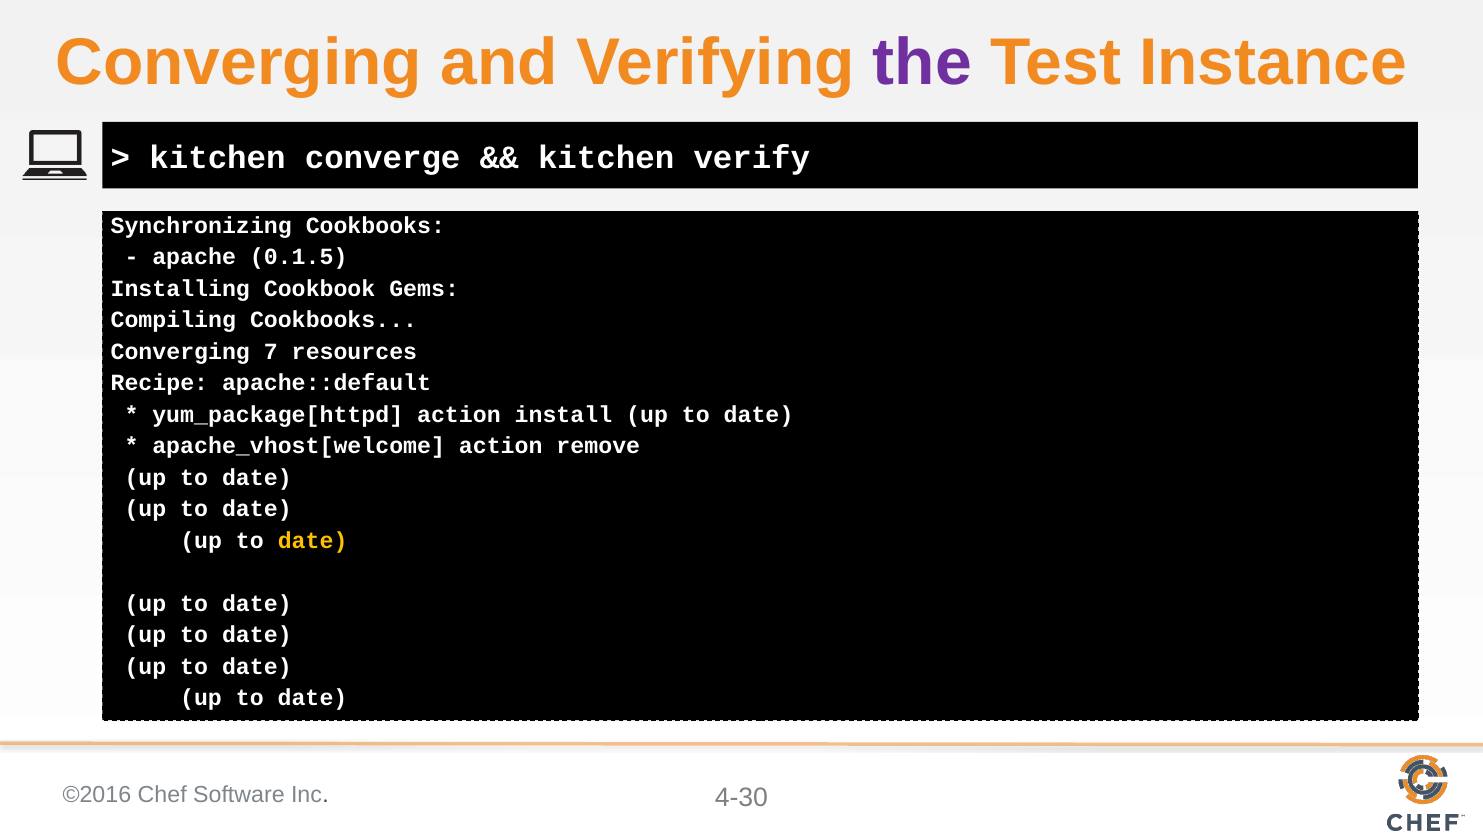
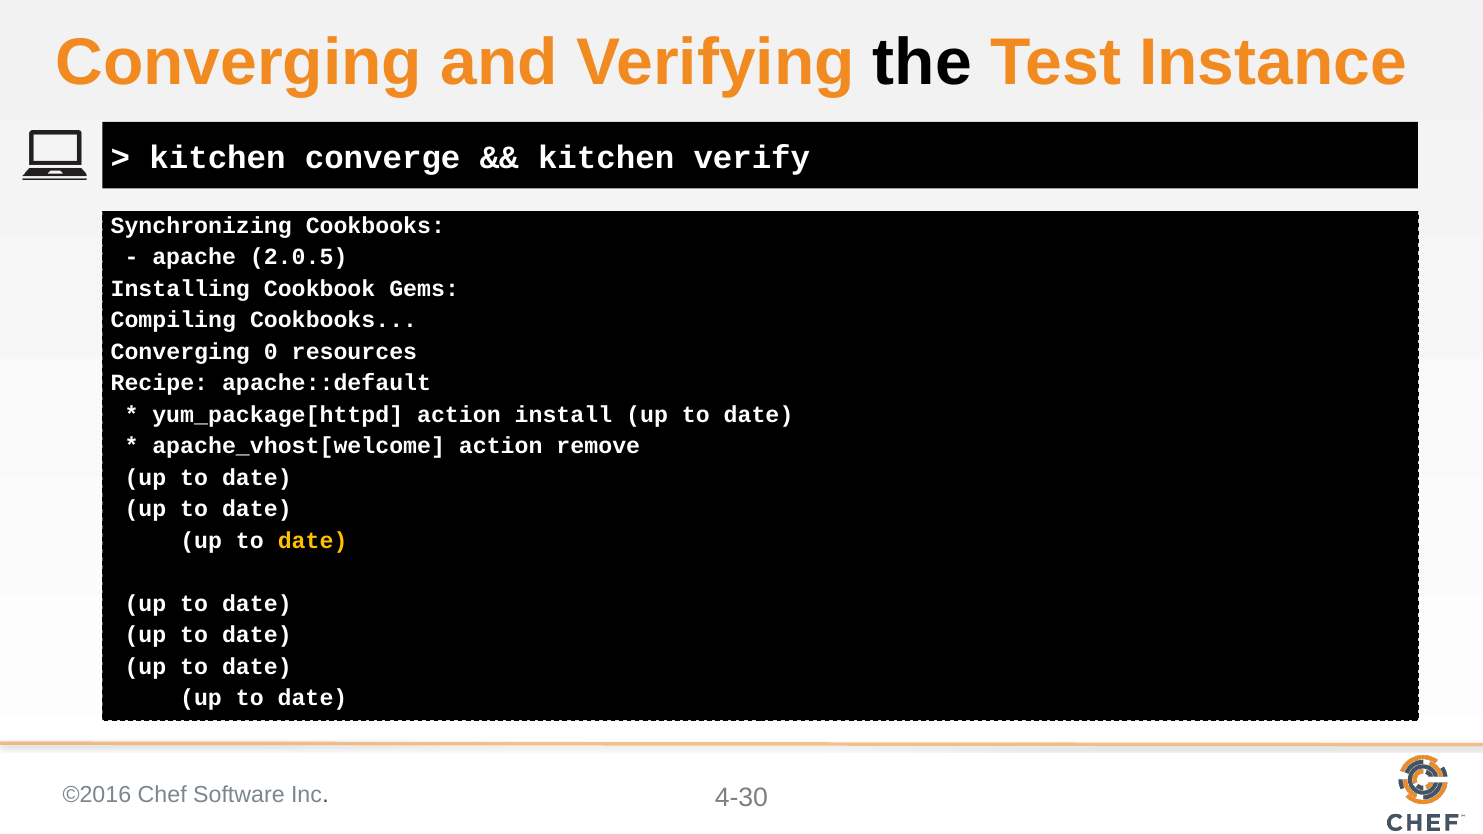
the colour: purple -> black (922, 63)
0.1.5: 0.1.5 -> 2.0.5 (299, 257)
7: 7 -> 0 (271, 352)
